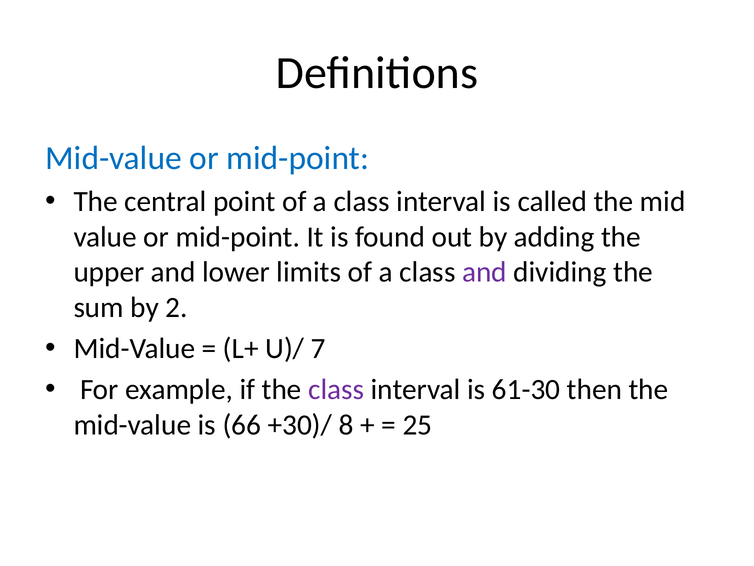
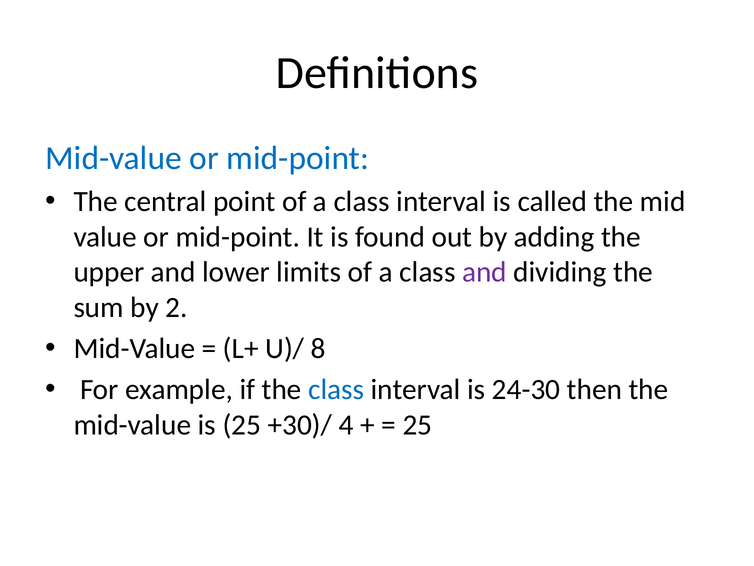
7: 7 -> 8 (318, 348)
class colour: purple -> blue (336, 389)
61-30: 61-30 -> 24-30 (526, 389)
is 66: 66 -> 25 (242, 424)
8: 8 -> 4 (346, 424)
